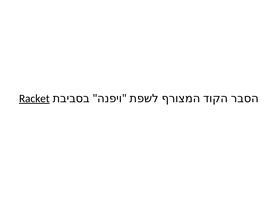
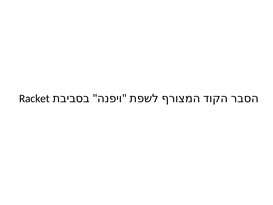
Racket underline: present -> none (34, 98)
